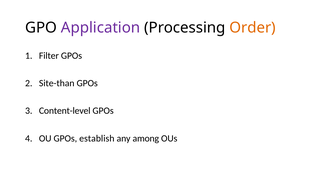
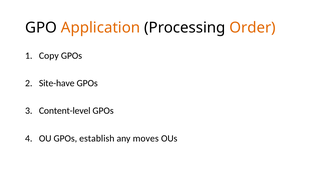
Application colour: purple -> orange (101, 28)
Filter: Filter -> Copy (49, 56)
Site-than: Site-than -> Site-have (57, 83)
among: among -> moves (146, 138)
